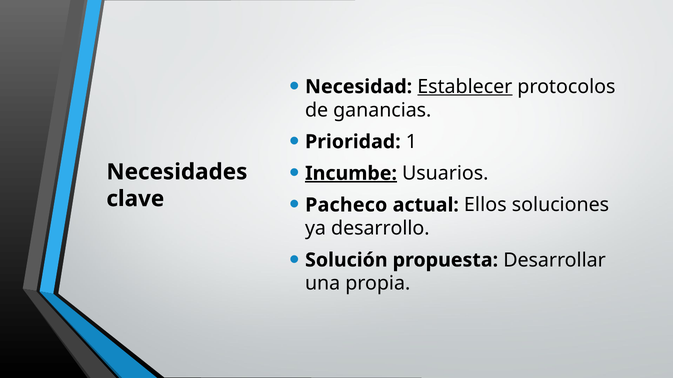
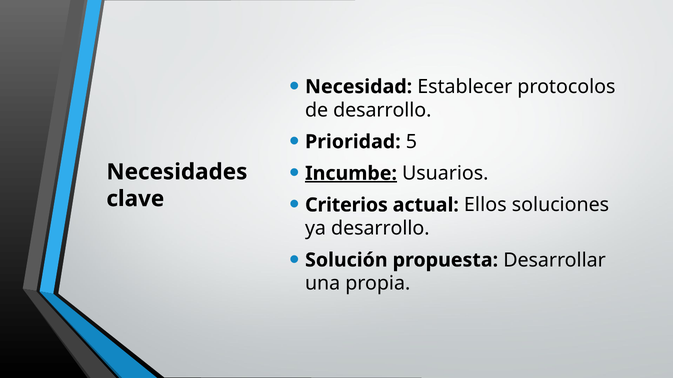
Establecer underline: present -> none (465, 87)
de ganancias: ganancias -> desarrollo (382, 110)
1: 1 -> 5 (411, 142)
Pacheco: Pacheco -> Criterios (346, 205)
